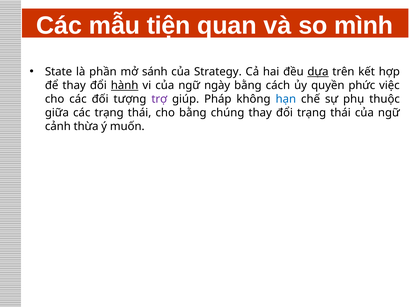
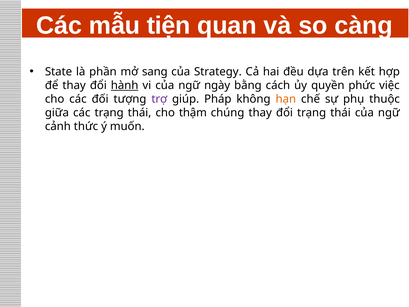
mình: mình -> càng (364, 26)
sánh: sánh -> sang (155, 72)
dựa underline: present -> none (318, 72)
hạn colour: blue -> orange (286, 99)
cho bằng: bằng -> thậm (193, 113)
thừa: thừa -> thức (86, 126)
